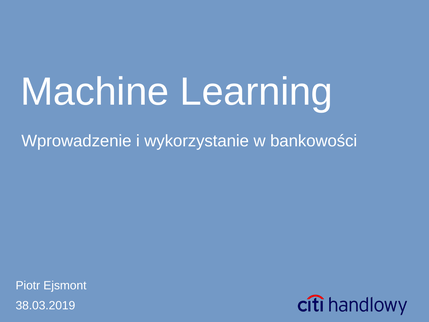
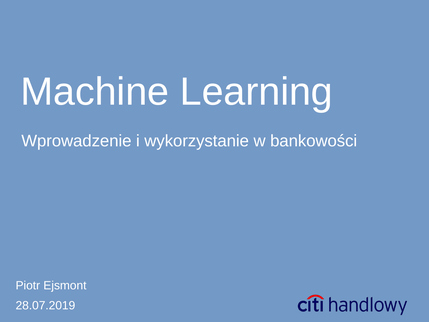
38.03.2019: 38.03.2019 -> 28.07.2019 (45, 305)
